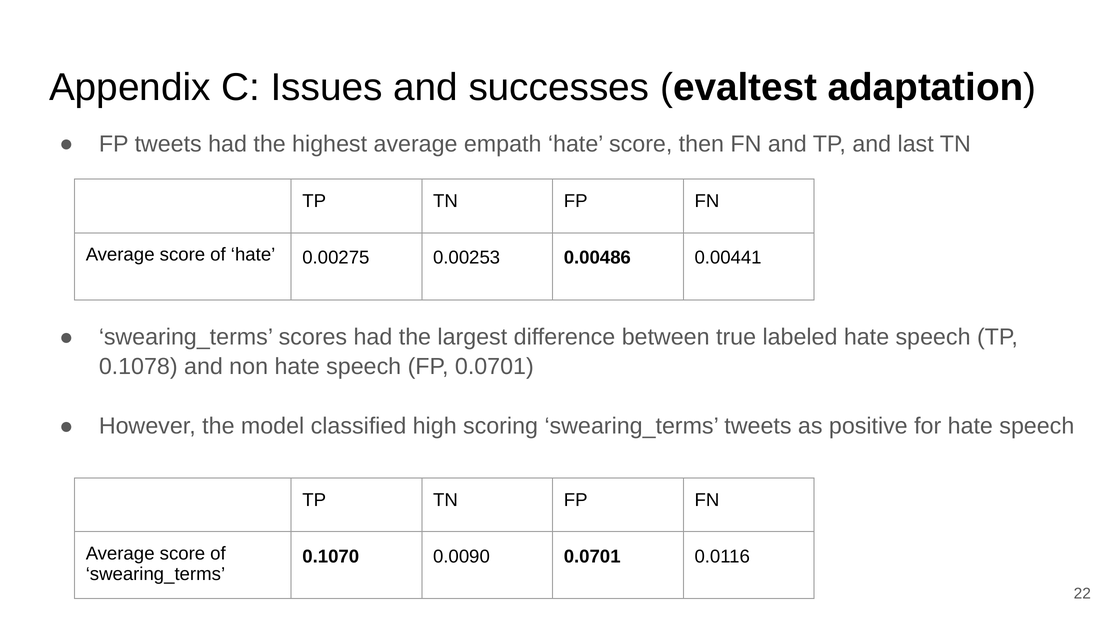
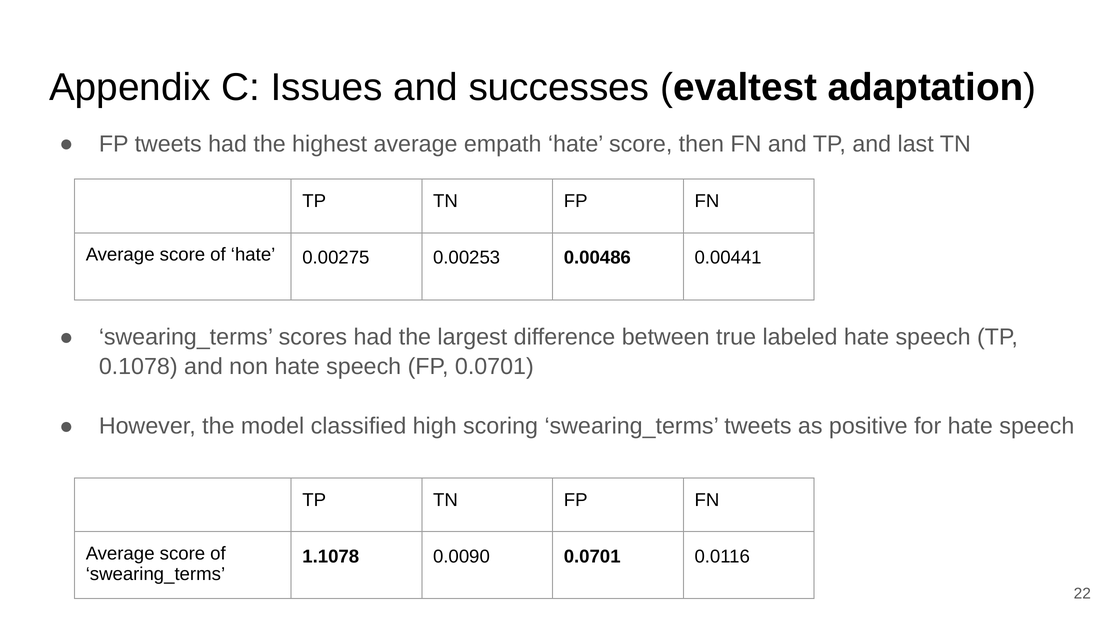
0.1070: 0.1070 -> 1.1078 (331, 557)
